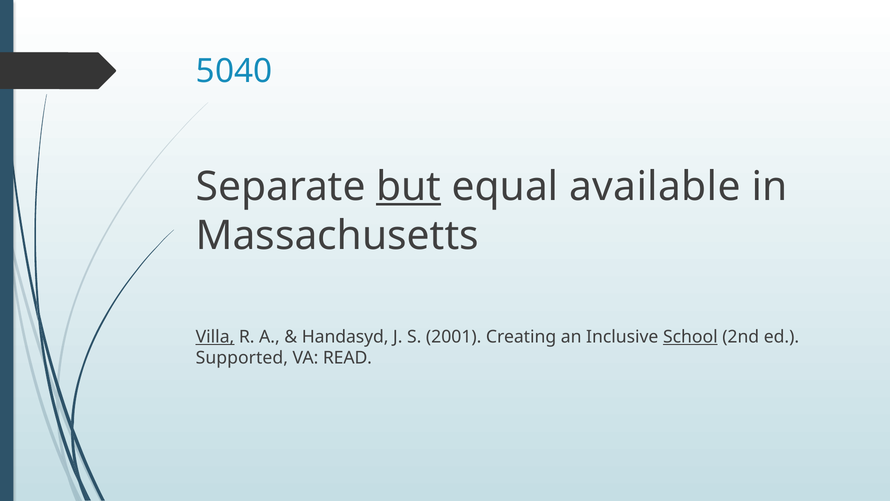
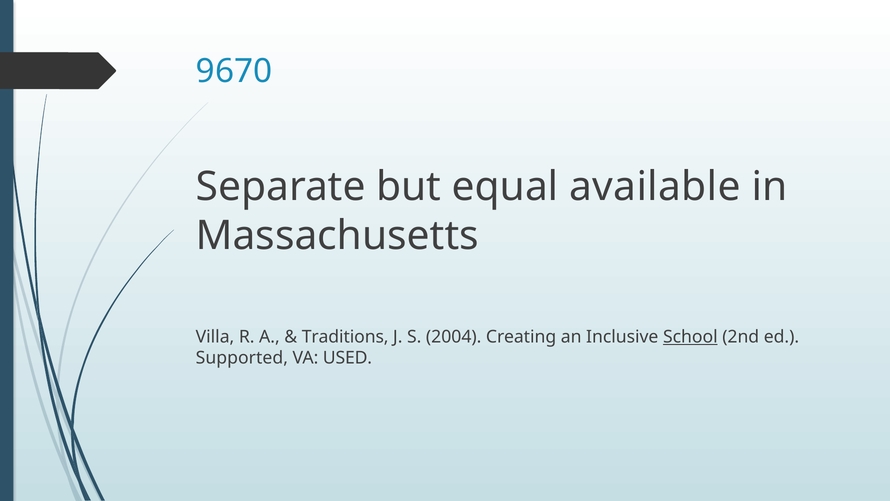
5040: 5040 -> 9670 (234, 71)
but underline: present -> none (409, 186)
Villa underline: present -> none (215, 336)
Handasyd: Handasyd -> Traditions (345, 336)
2001: 2001 -> 2004 (454, 336)
READ: READ -> USED (347, 358)
